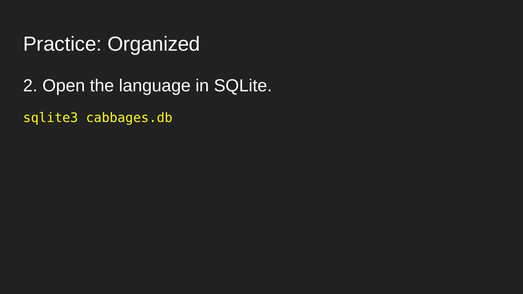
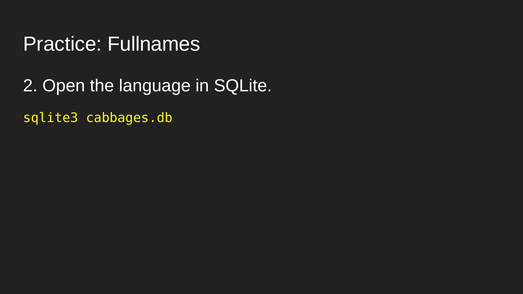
Organized: Organized -> Fullnames (154, 44)
